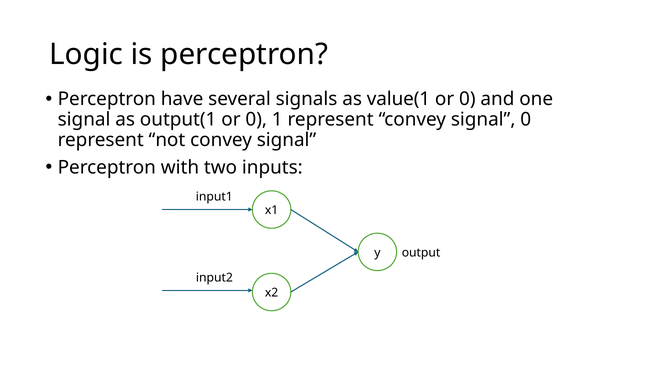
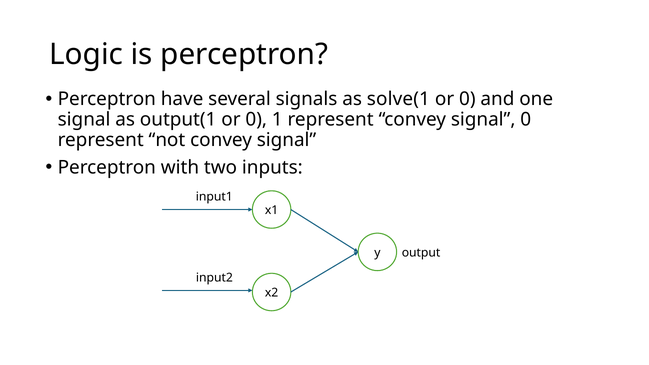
value(1: value(1 -> solve(1 (398, 99)
